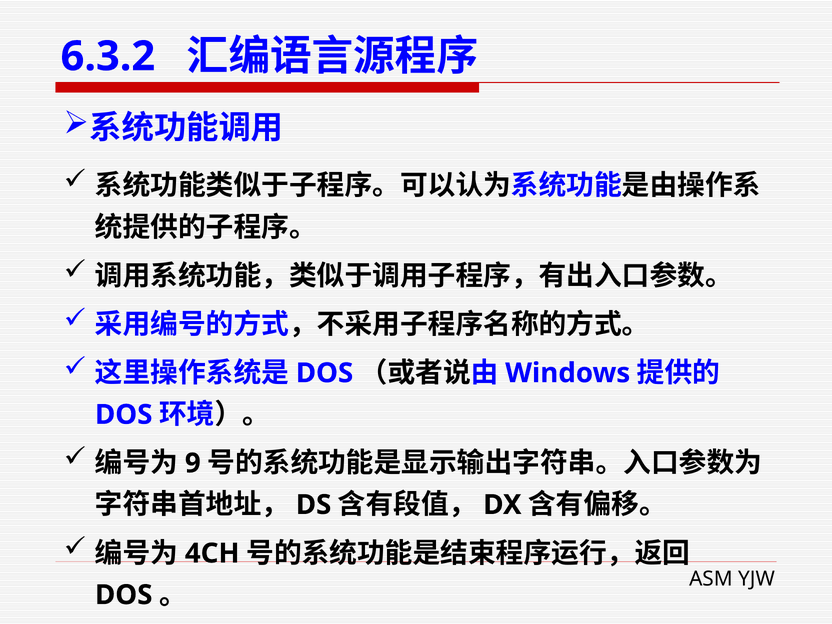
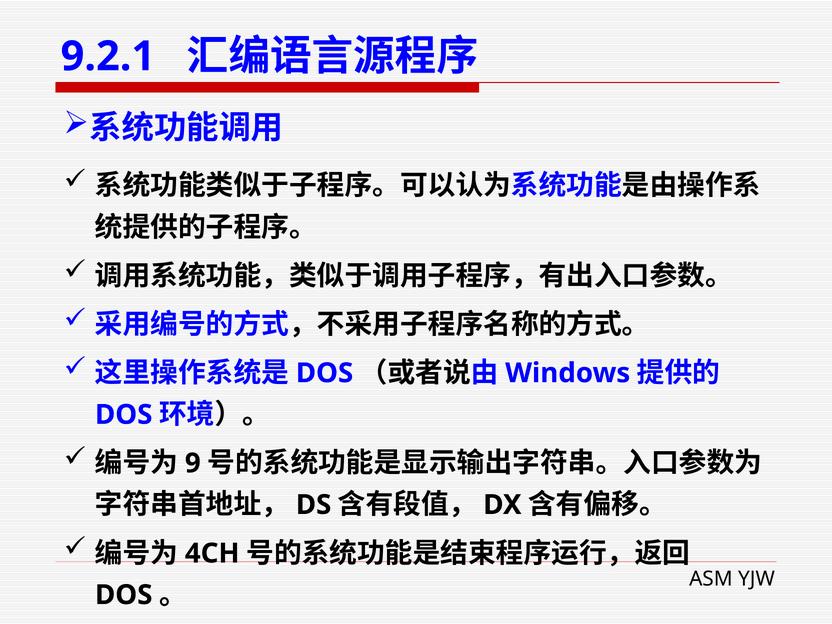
6.3.2: 6.3.2 -> 9.2.1 (108, 56)
